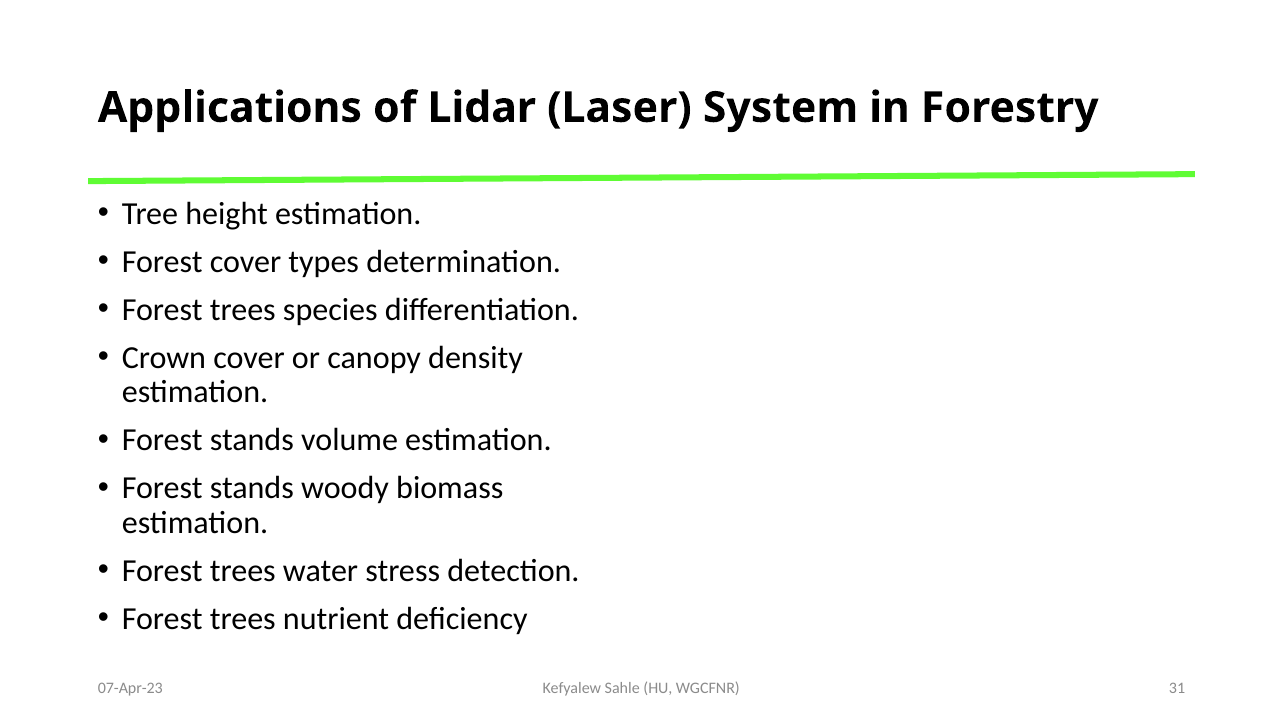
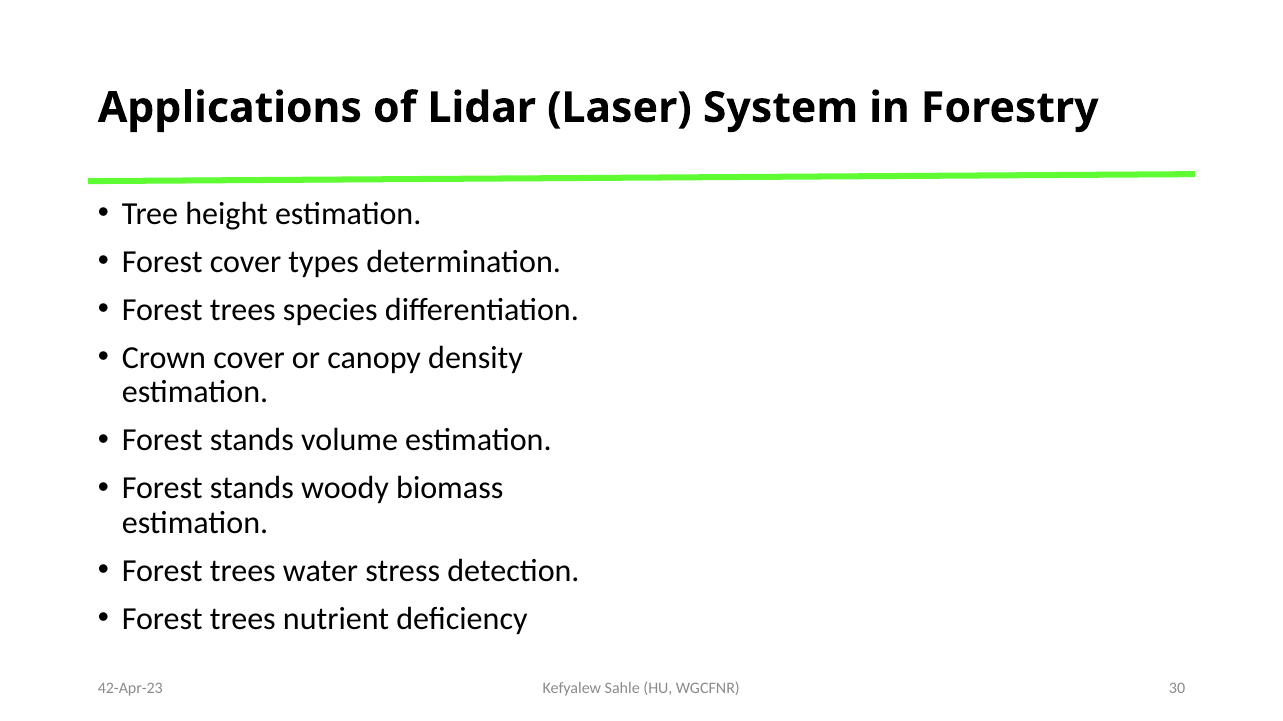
31: 31 -> 30 (1177, 689)
07-Apr-23: 07-Apr-23 -> 42-Apr-23 (130, 689)
